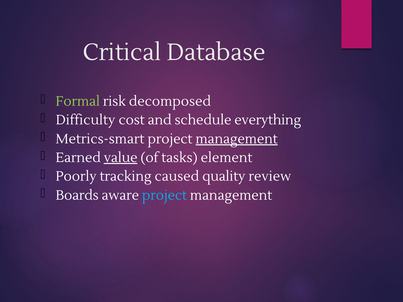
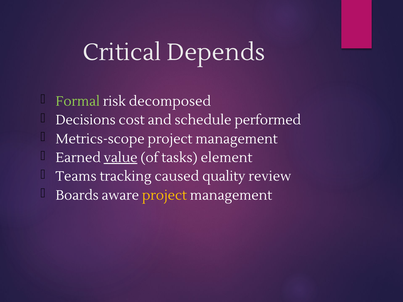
Database: Database -> Depends (216, 52)
Difficulty: Difficulty -> Decisions (86, 120)
everything: everything -> performed (268, 120)
Metrics-smart: Metrics-smart -> Metrics-scope (100, 139)
management underline: present -> none (237, 139)
Poorly: Poorly -> Teams (76, 177)
project colour: light blue -> yellow (164, 196)
